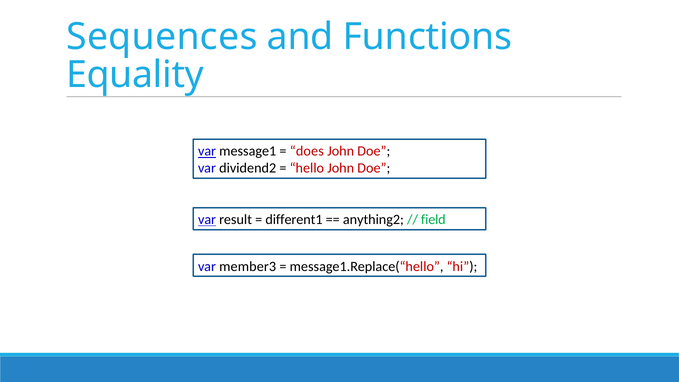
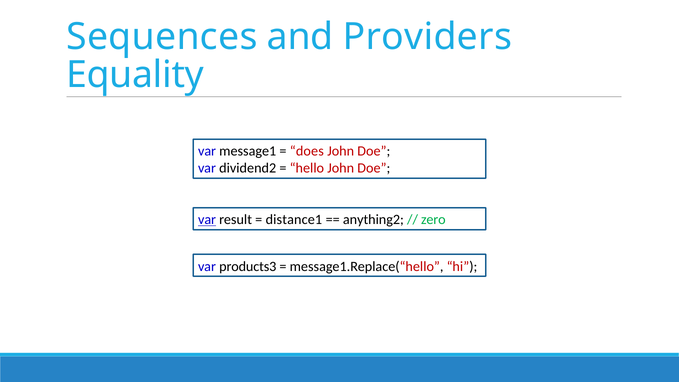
Functions: Functions -> Providers (427, 37)
var underline: present -> none (207, 151)
different1: different1 -> distance1 (294, 220)
field: field -> zero (433, 220)
member3: member3 -> products3 (248, 266)
